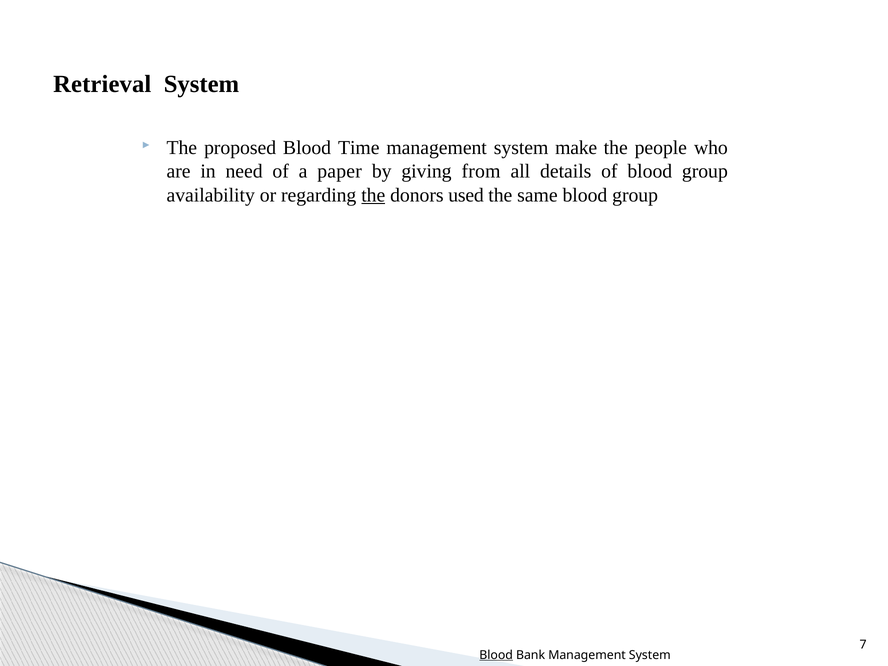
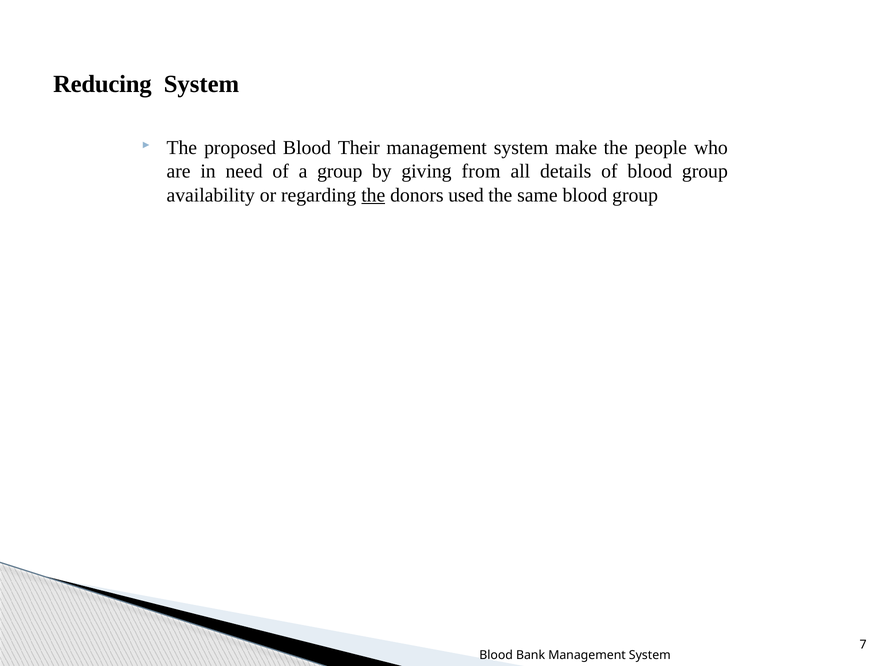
Retrieval: Retrieval -> Reducing (102, 84)
Time: Time -> Their (359, 148)
a paper: paper -> group (340, 171)
Blood underline: present -> none (496, 655)
